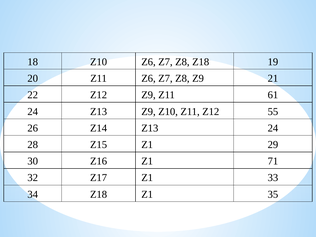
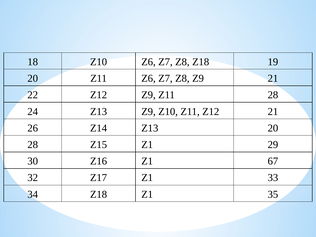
Z11 61: 61 -> 28 (273, 95)
Z12 55: 55 -> 21 (273, 112)
Z13 24: 24 -> 20 (273, 128)
71: 71 -> 67 (273, 161)
